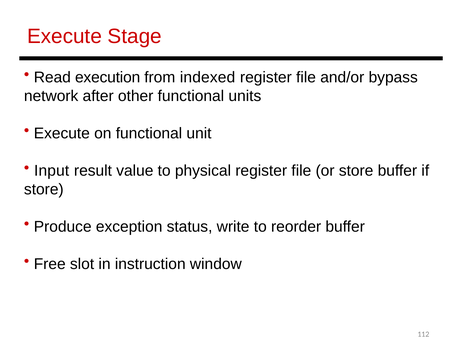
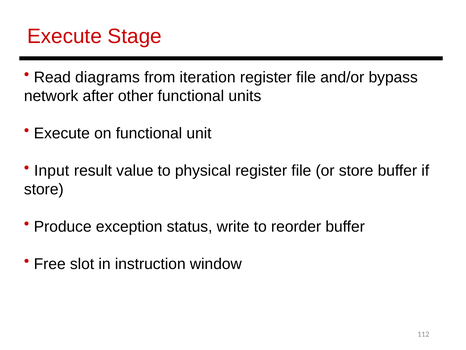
execution: execution -> diagrams (107, 77)
indexed: indexed -> iteration (208, 77)
